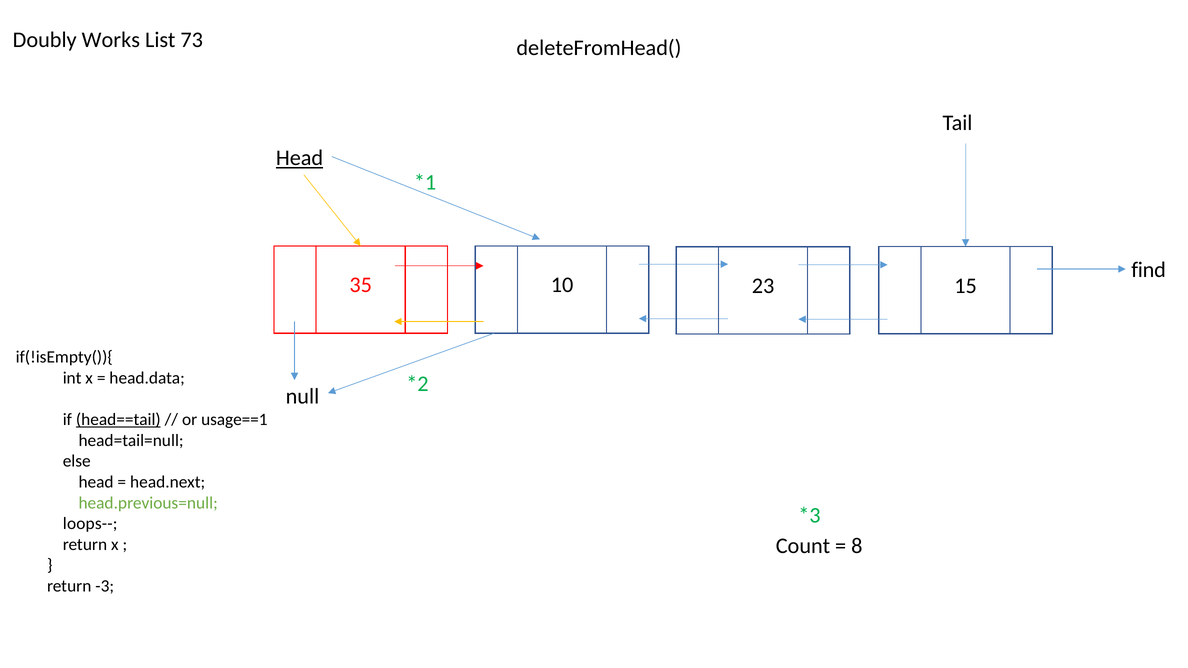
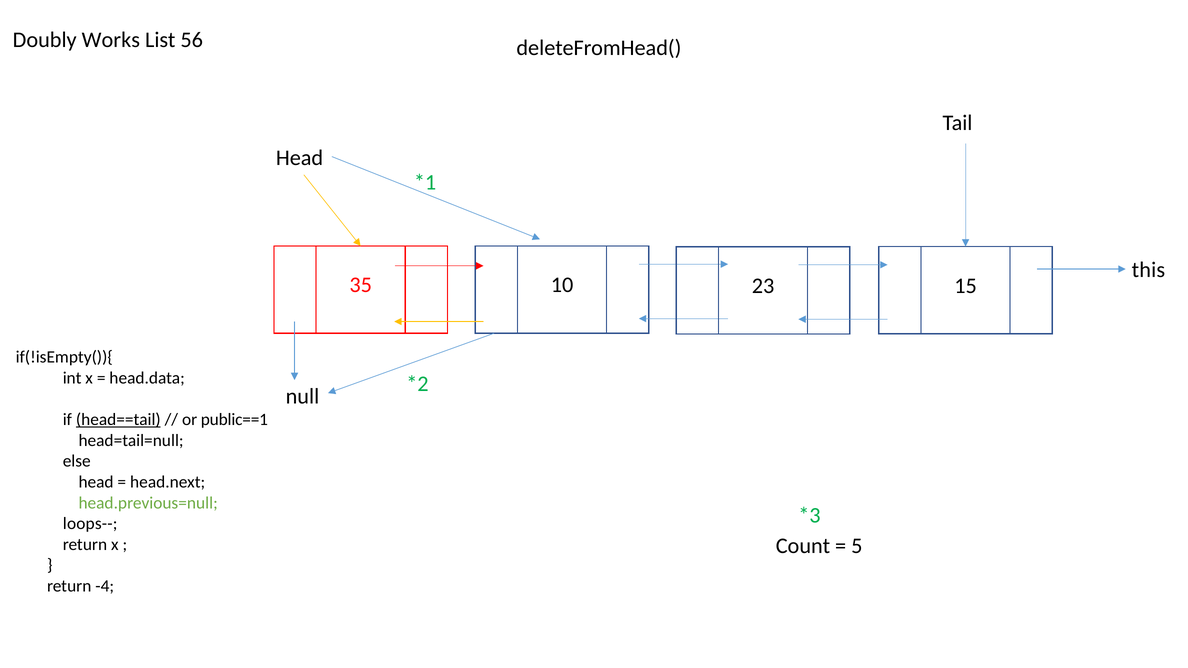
73: 73 -> 56 (192, 40)
Head underline: present -> none (300, 158)
find: find -> this (1148, 270)
usage==1: usage==1 -> public==1 (234, 420)
8: 8 -> 5 (857, 546)
-3: -3 -> -4 (105, 586)
